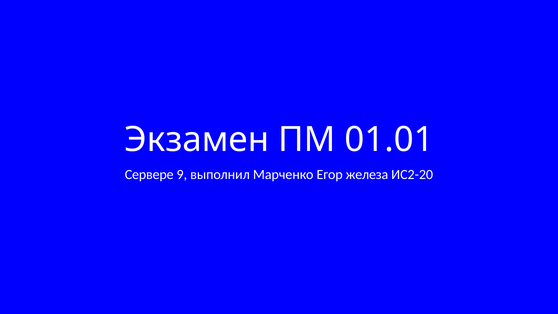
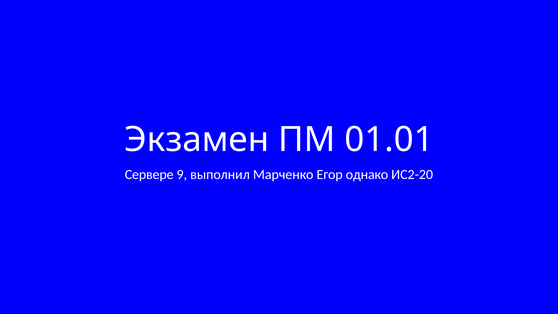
железа: железа -> однако (367, 174)
